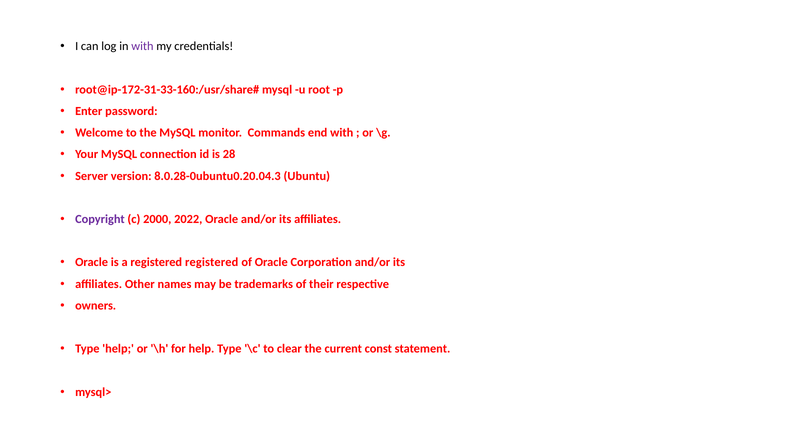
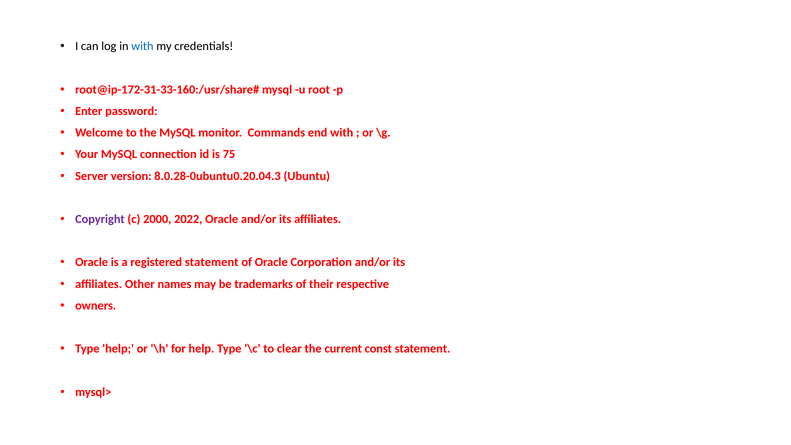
with colour: purple -> blue (142, 46)
28: 28 -> 75 (229, 154)
registered registered: registered -> statement (212, 262)
